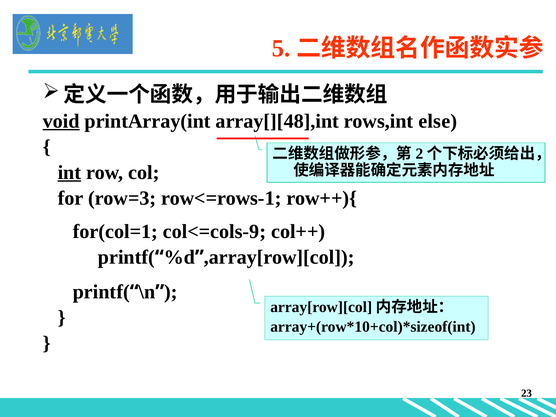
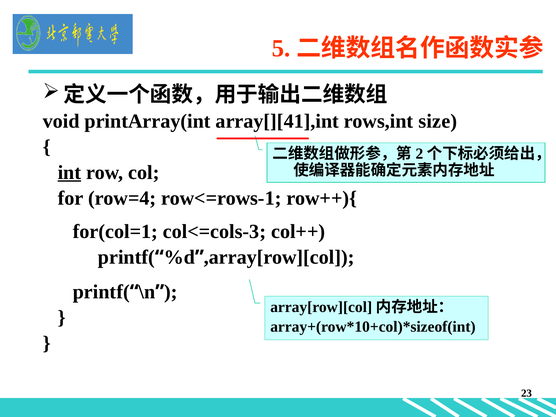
void underline: present -> none (61, 121)
array[][48],int: array[][48],int -> array[][41],int (277, 121)
else: else -> size (438, 121)
row=3: row=3 -> row=4 (122, 198)
col<=cols-9: col<=cols-9 -> col<=cols-3 (214, 232)
